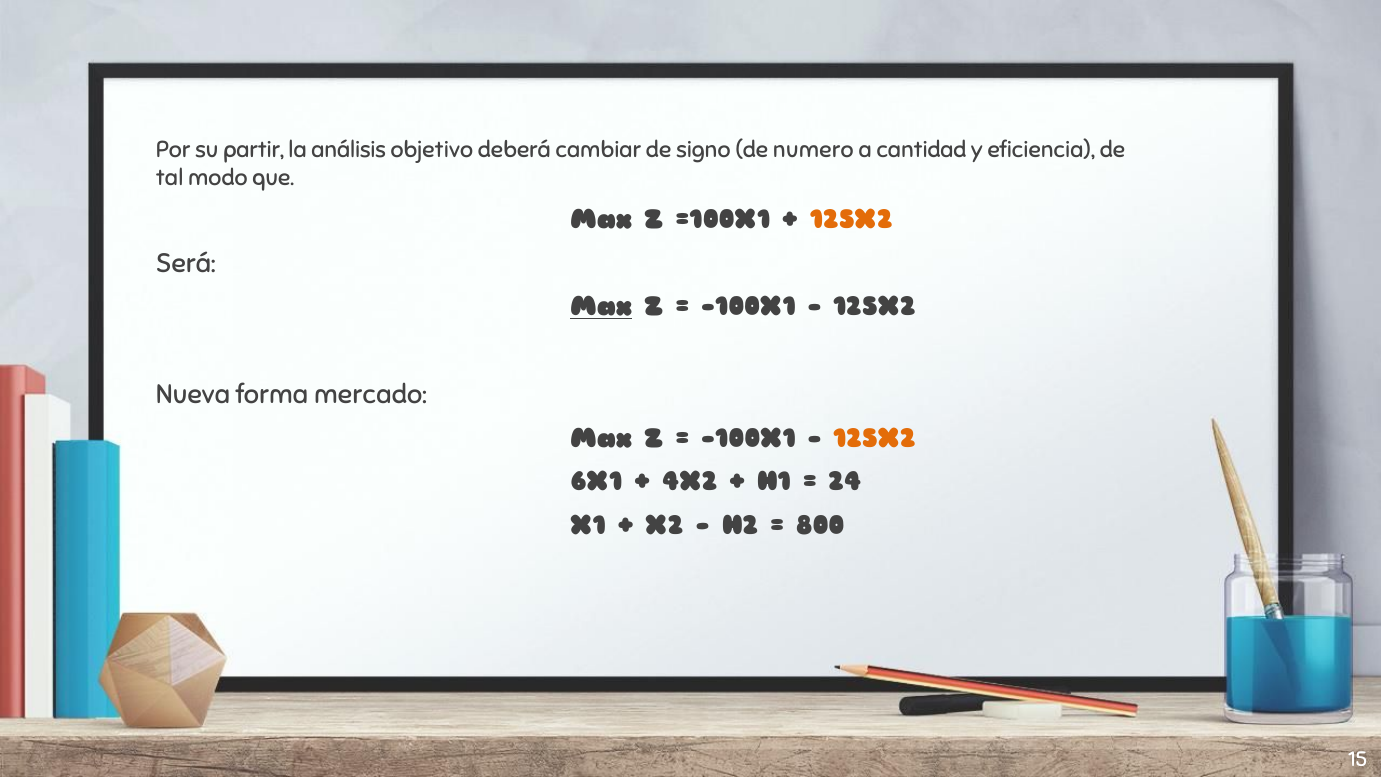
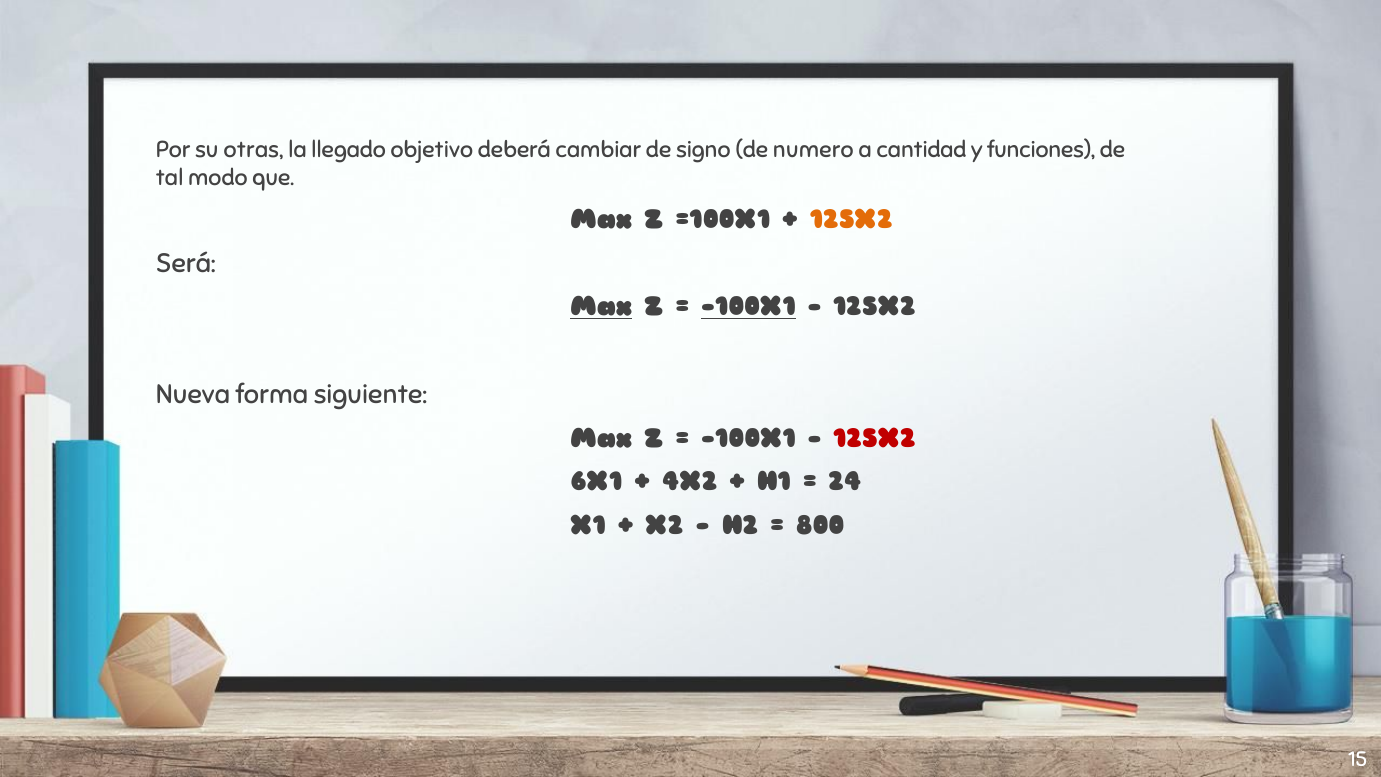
partir: partir -> otras (253, 150)
análisis: análisis -> llegado (349, 150)
eficiencia: eficiencia -> funciones (1041, 150)
-100X1 underline: none -> present (748, 307)
mercado: mercado -> siguiente (370, 394)
125X2 colour: orange -> red (874, 438)
